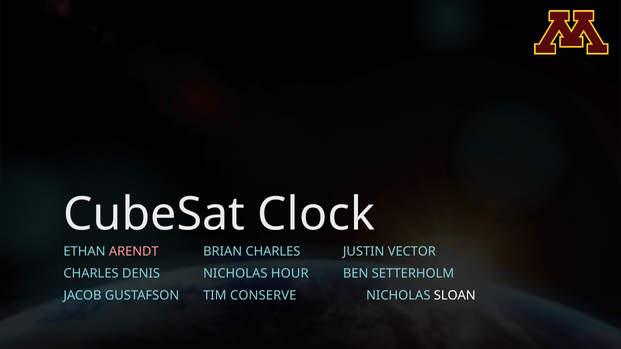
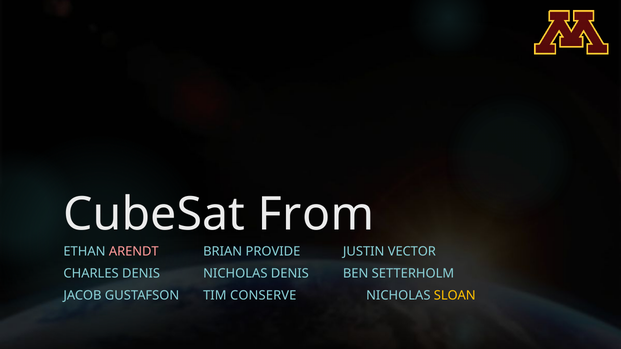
Clock: Clock -> From (316, 215)
BRIAN CHARLES: CHARLES -> PROVIDE (273, 252)
NICHOLAS HOUR: HOUR -> DENIS (290, 274)
SLOAN colour: white -> yellow (455, 296)
